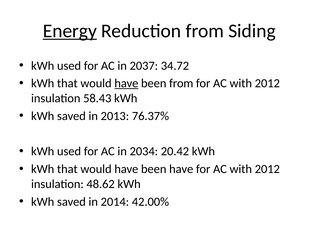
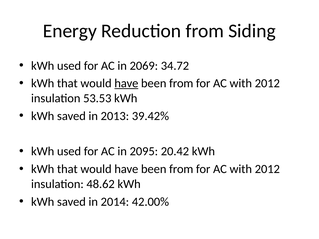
Energy underline: present -> none (70, 31)
2037: 2037 -> 2069 (144, 66)
58.43: 58.43 -> 53.53 (97, 98)
76.37%: 76.37% -> 39.42% (150, 116)
2034: 2034 -> 2095 (144, 152)
have: have -> from (181, 169)
